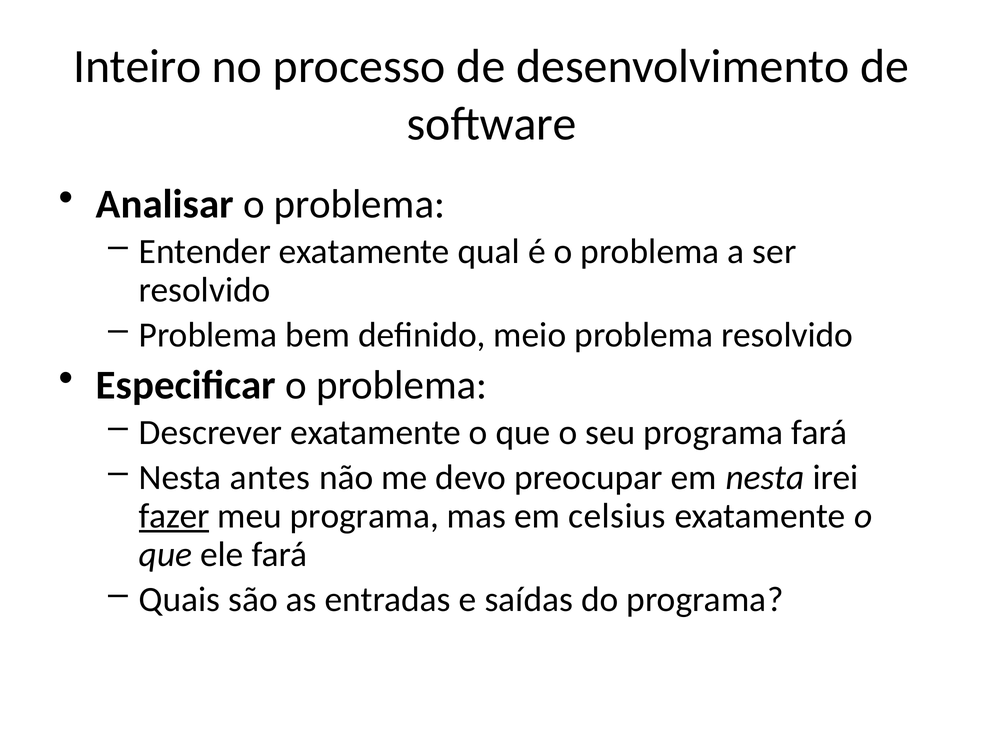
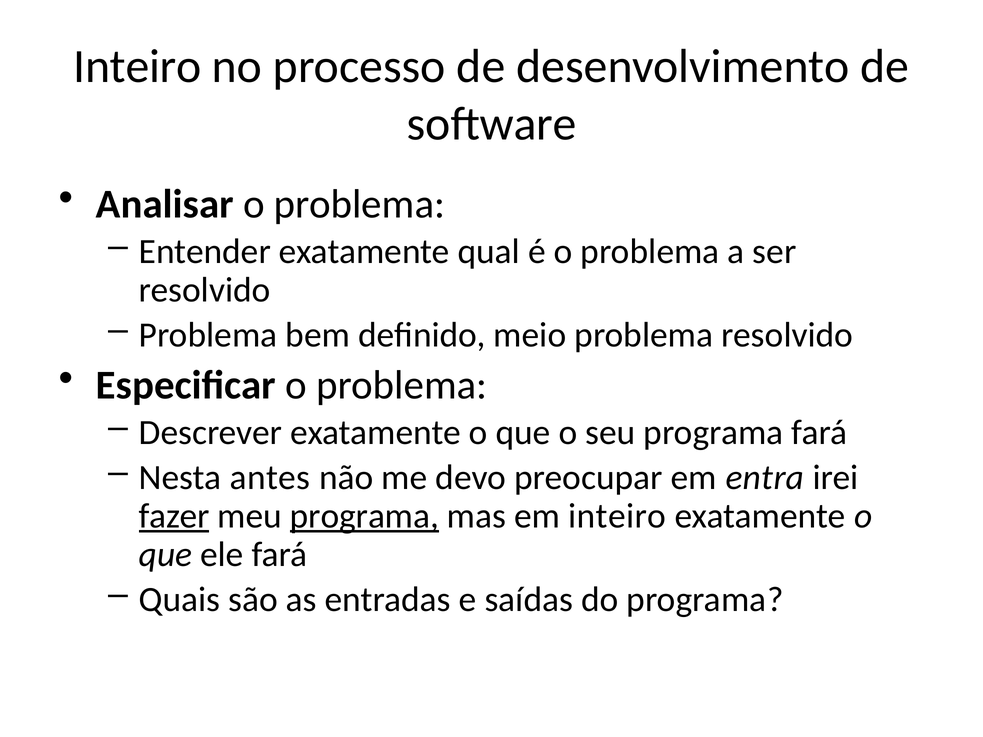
em nesta: nesta -> entra (765, 478)
programa underline: none -> present (364, 516)
em celsius: celsius -> inteiro (617, 516)
